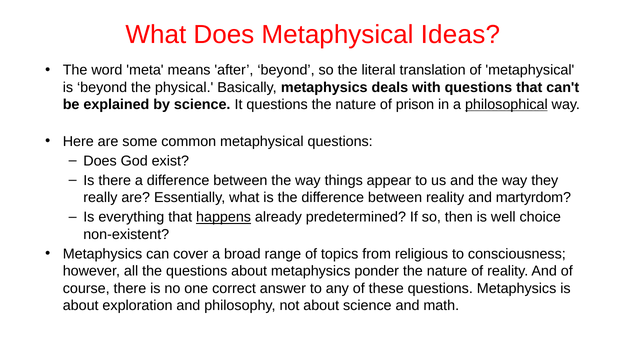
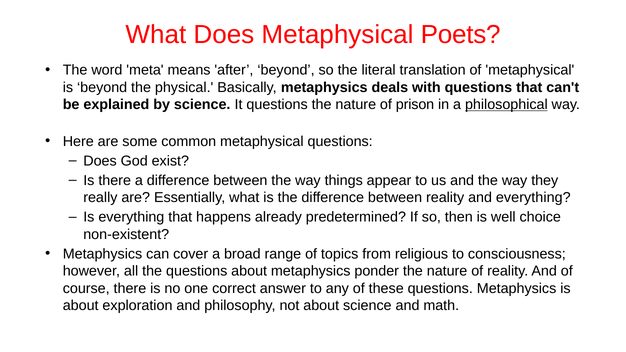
Ideas: Ideas -> Poets (461, 34)
and martyrdom: martyrdom -> everything (533, 198)
happens underline: present -> none (224, 217)
